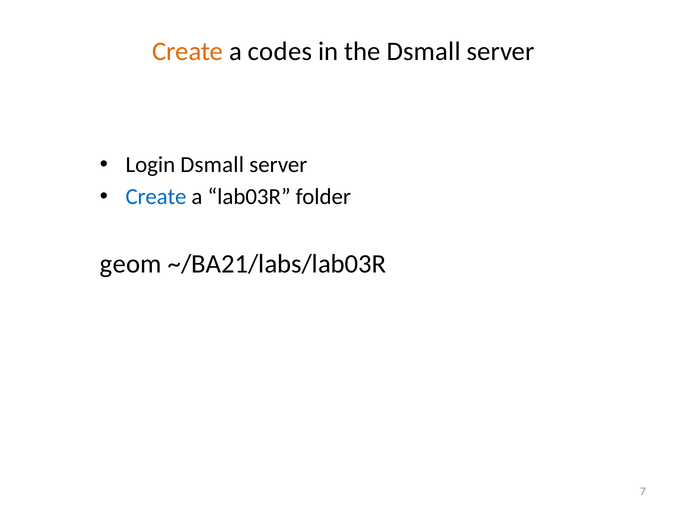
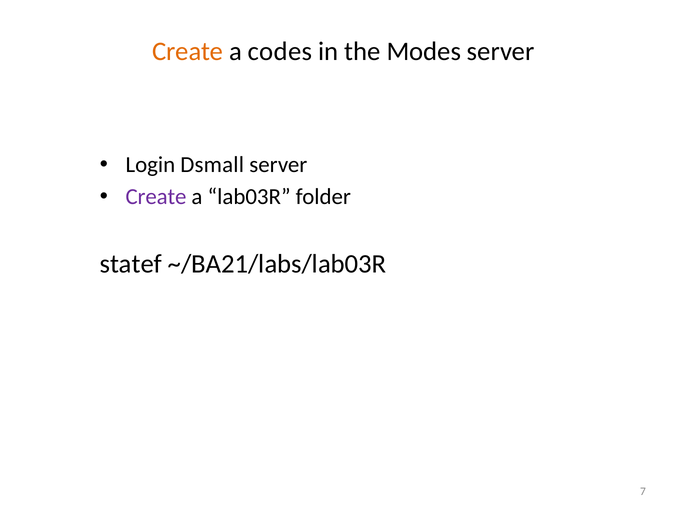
the Dsmall: Dsmall -> Modes (424, 52)
Create colour: blue -> purple (156, 197)
geom: geom -> statef (131, 264)
